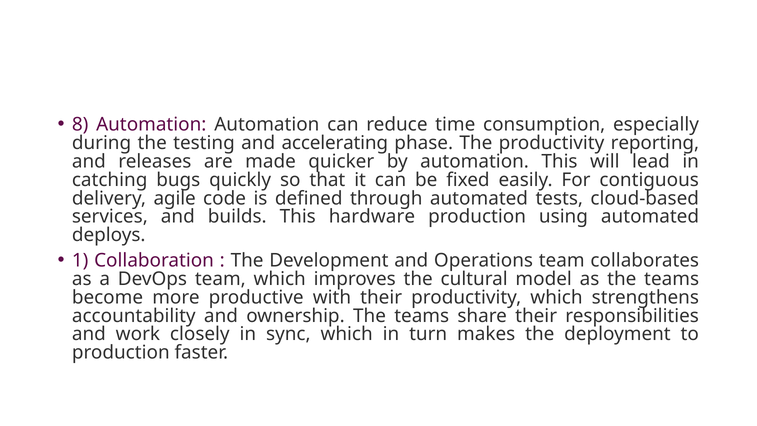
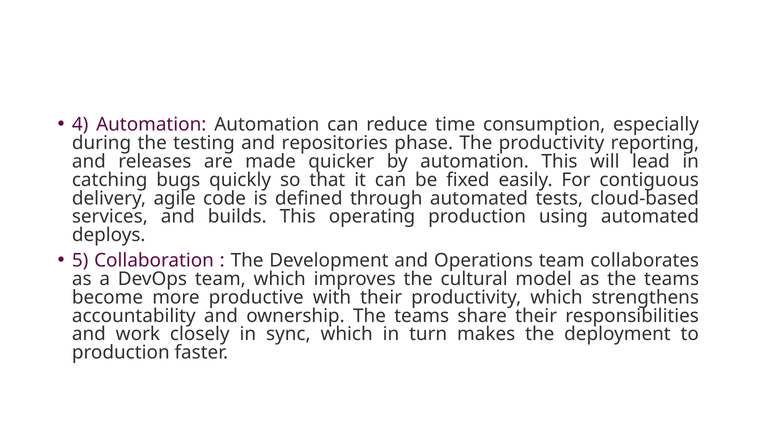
8: 8 -> 4 (80, 125)
accelerating: accelerating -> repositories (335, 143)
hardware: hardware -> operating (372, 217)
1: 1 -> 5 (80, 261)
